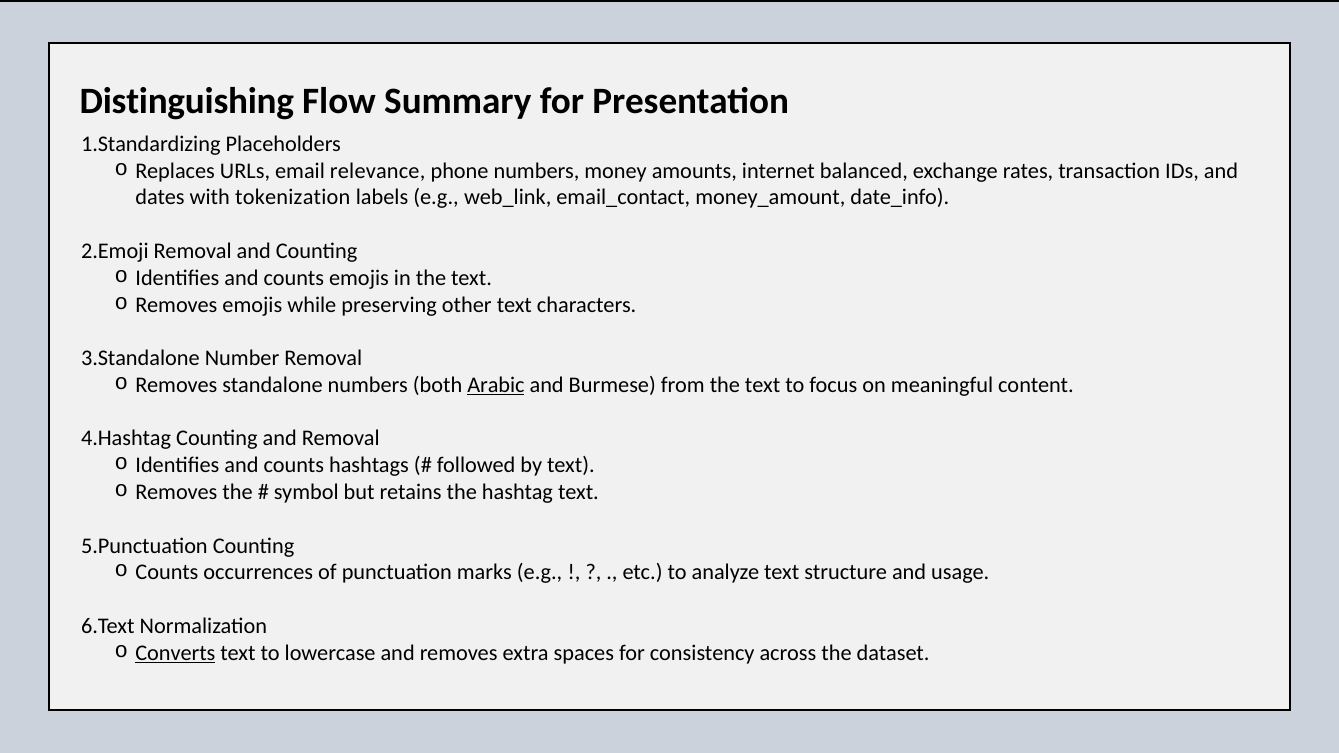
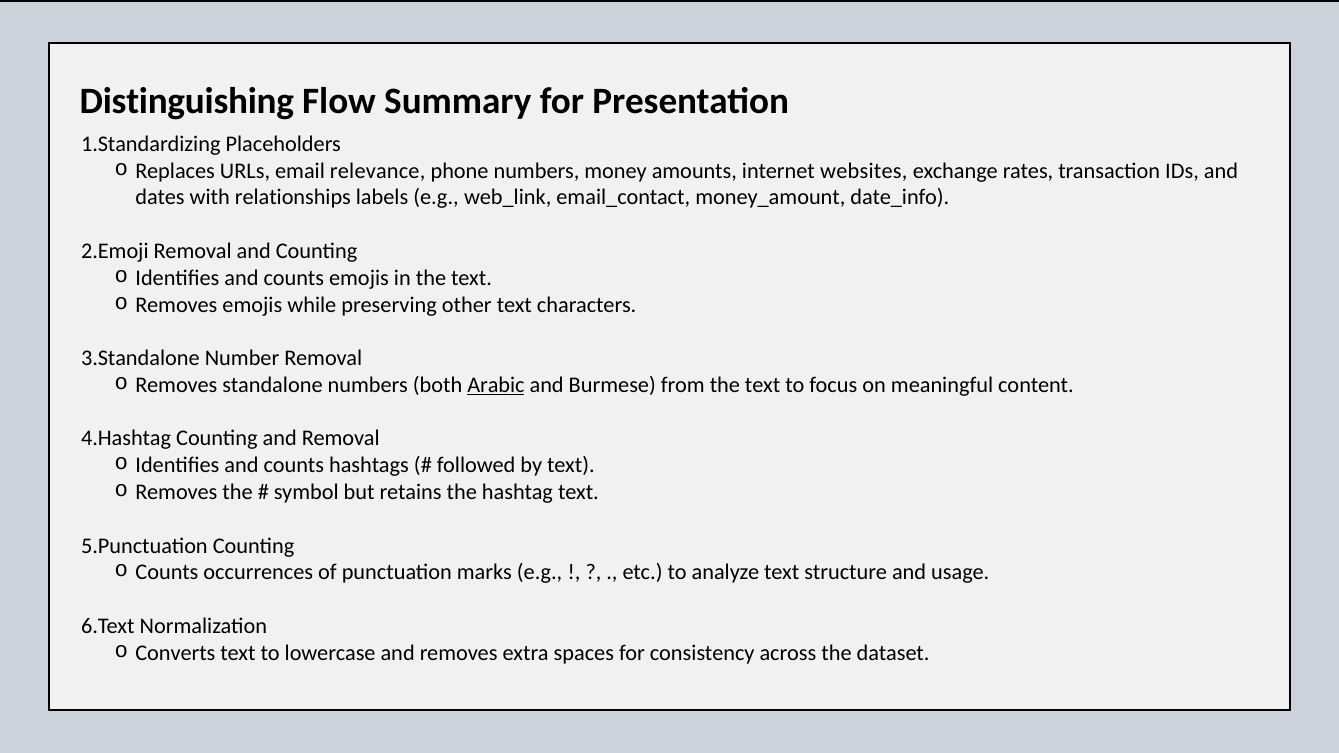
balanced: balanced -> websites (864, 171)
tokenization: tokenization -> relationships (293, 198)
Converts underline: present -> none (175, 653)
